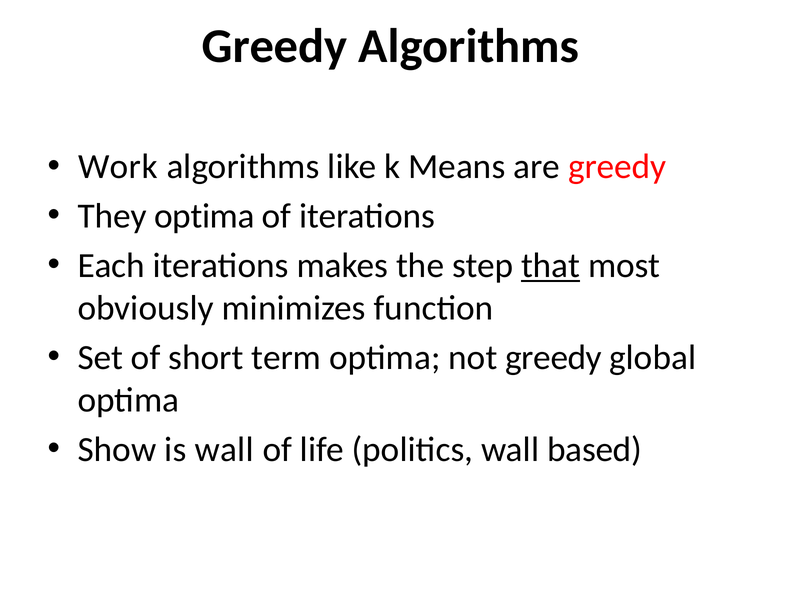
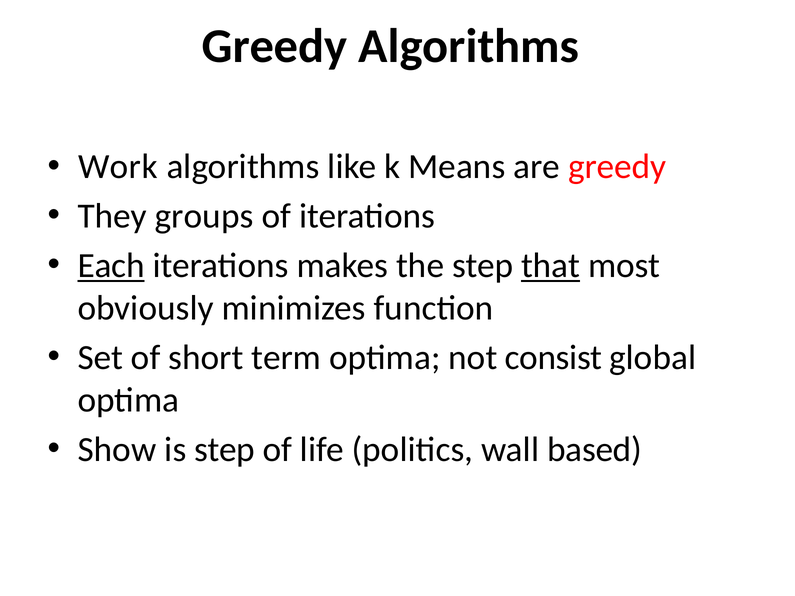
They optima: optima -> groups (204, 216)
Each underline: none -> present (111, 266)
not greedy: greedy -> consist (554, 358)
is wall: wall -> step (225, 450)
